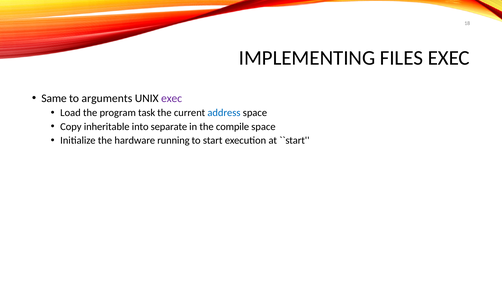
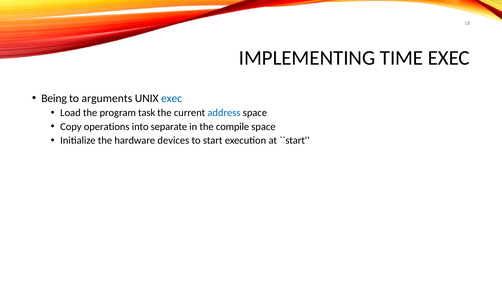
FILES: FILES -> TIME (402, 58)
Same: Same -> Being (54, 98)
exec colour: purple -> blue (172, 98)
inheritable: inheritable -> operations (107, 127)
running: running -> devices (173, 141)
